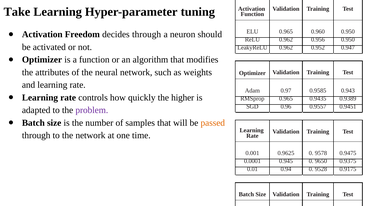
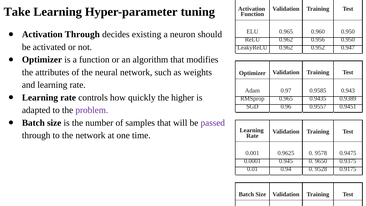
Activation Freedom: Freedom -> Through (82, 34)
decides through: through -> existing (147, 34)
passed colour: orange -> purple (213, 123)
